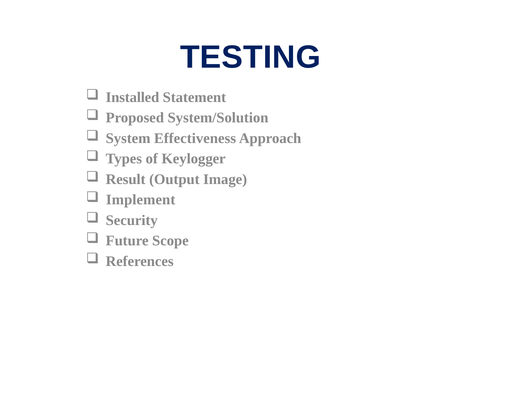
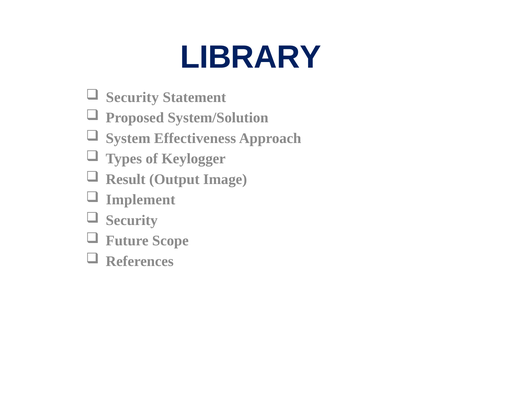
TESTING: TESTING -> LIBRARY (251, 57)
Installed: Installed -> Security (132, 97)
